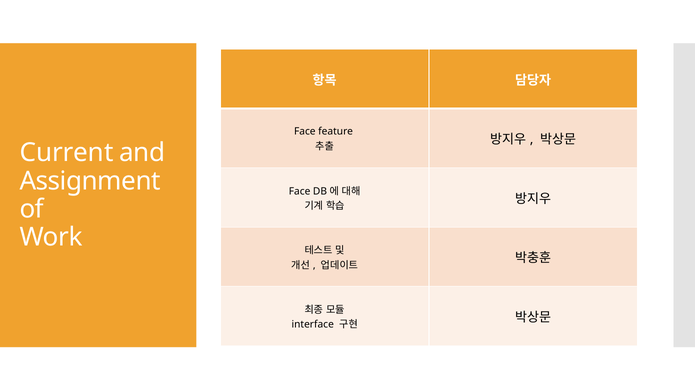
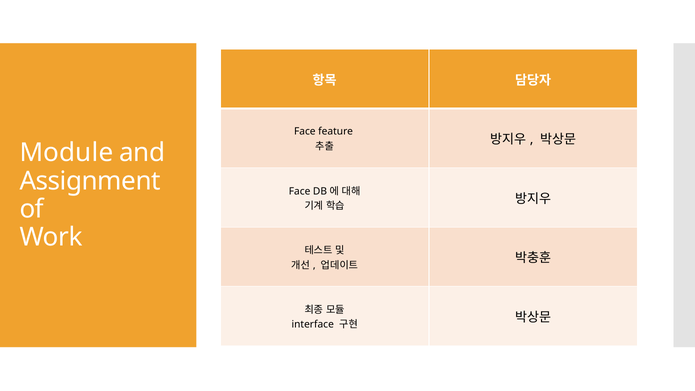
Current: Current -> Module (66, 153)
